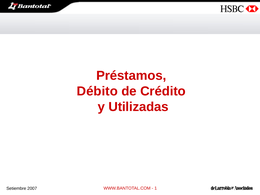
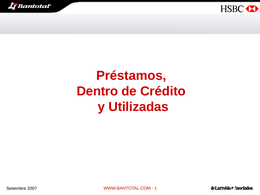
Débito: Débito -> Dentro (97, 91)
